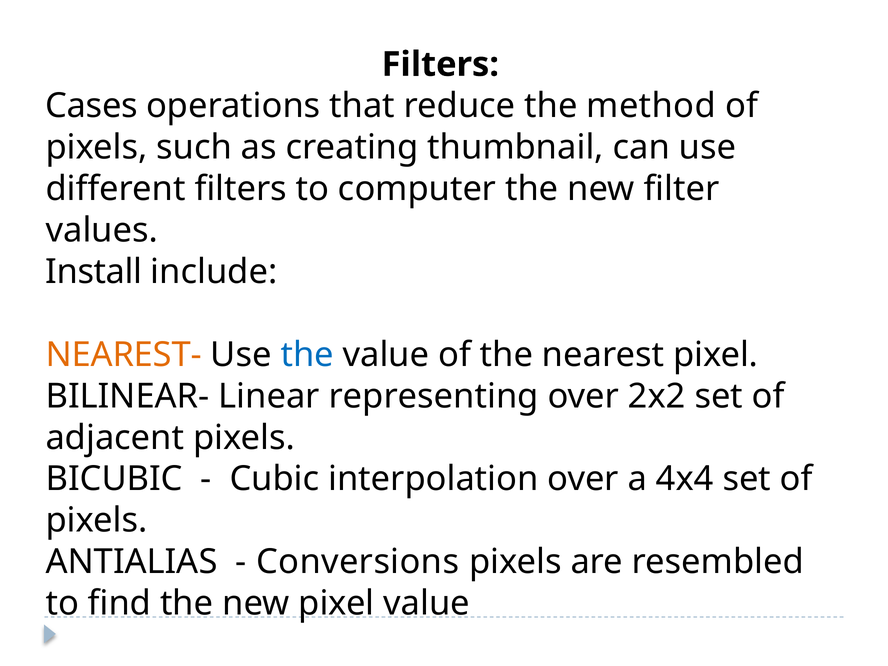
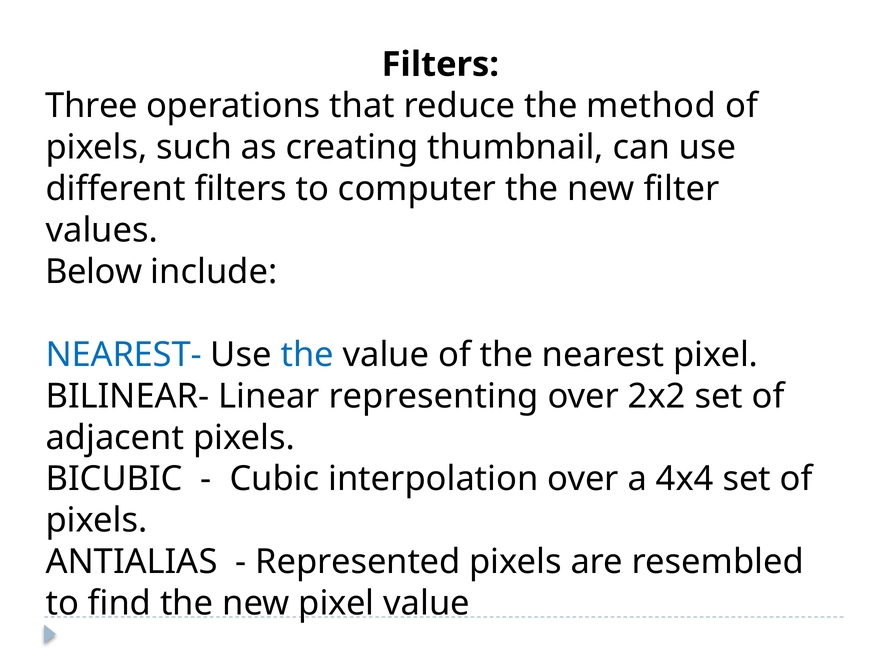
Cases: Cases -> Three (92, 106)
Install: Install -> Below (94, 272)
NEAREST- colour: orange -> blue (124, 355)
Conversions: Conversions -> Represented (358, 562)
